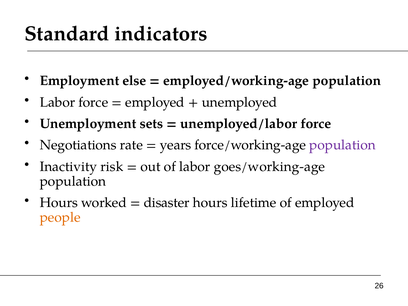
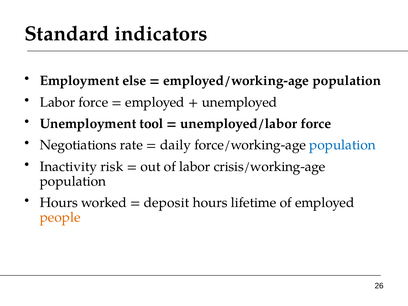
sets: sets -> tool (152, 124)
years: years -> daily (175, 145)
population colour: purple -> blue (343, 145)
goes/working-age: goes/working-age -> crisis/working-age (270, 167)
disaster: disaster -> deposit (167, 203)
